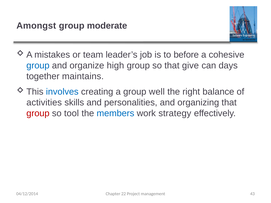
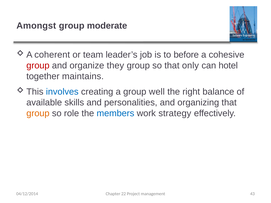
mistakes: mistakes -> coherent (52, 55)
group colour: blue -> red (38, 66)
high: high -> they (115, 66)
give: give -> only (190, 66)
days: days -> hotel (228, 66)
activities: activities -> available (44, 103)
group colour: red -> orange (38, 114)
tool: tool -> role (72, 114)
